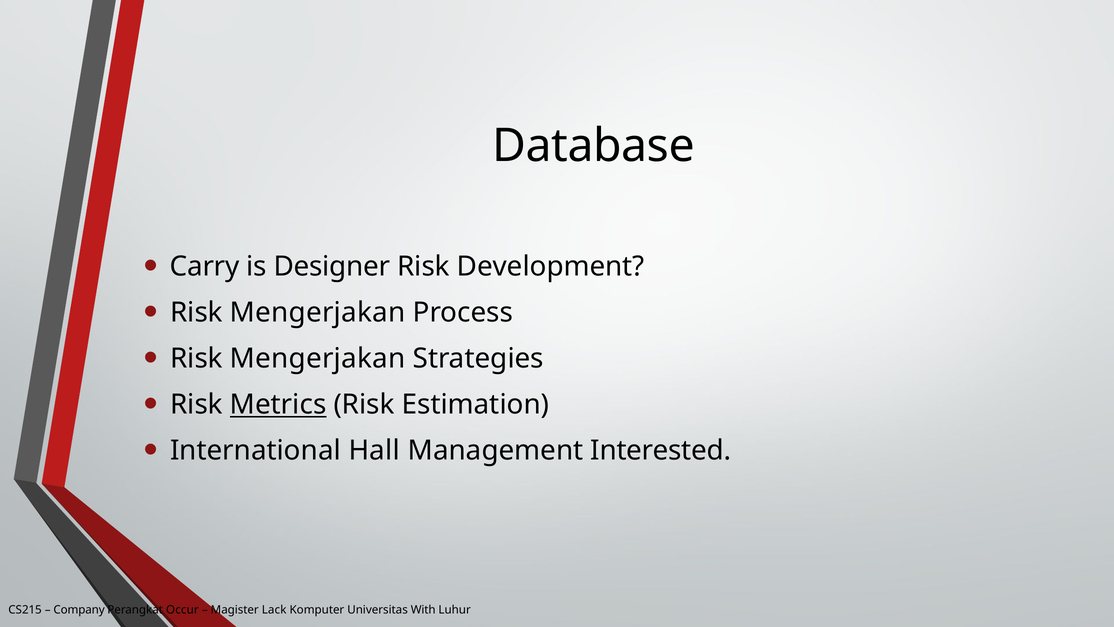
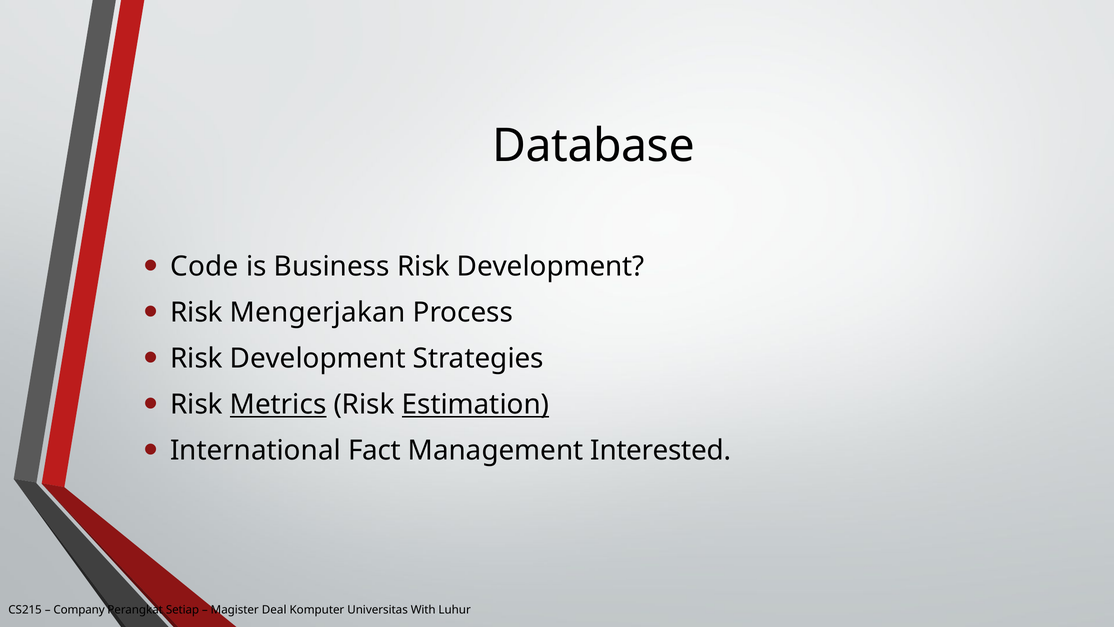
Carry: Carry -> Code (204, 267)
Designer: Designer -> Business (332, 267)
Mengerjakan: Mengerjakan -> Development (318, 358)
Estimation underline: none -> present (475, 404)
Hall: Hall -> Fact (375, 450)
Occur: Occur -> Setiap (183, 609)
Lack: Lack -> Deal (274, 609)
